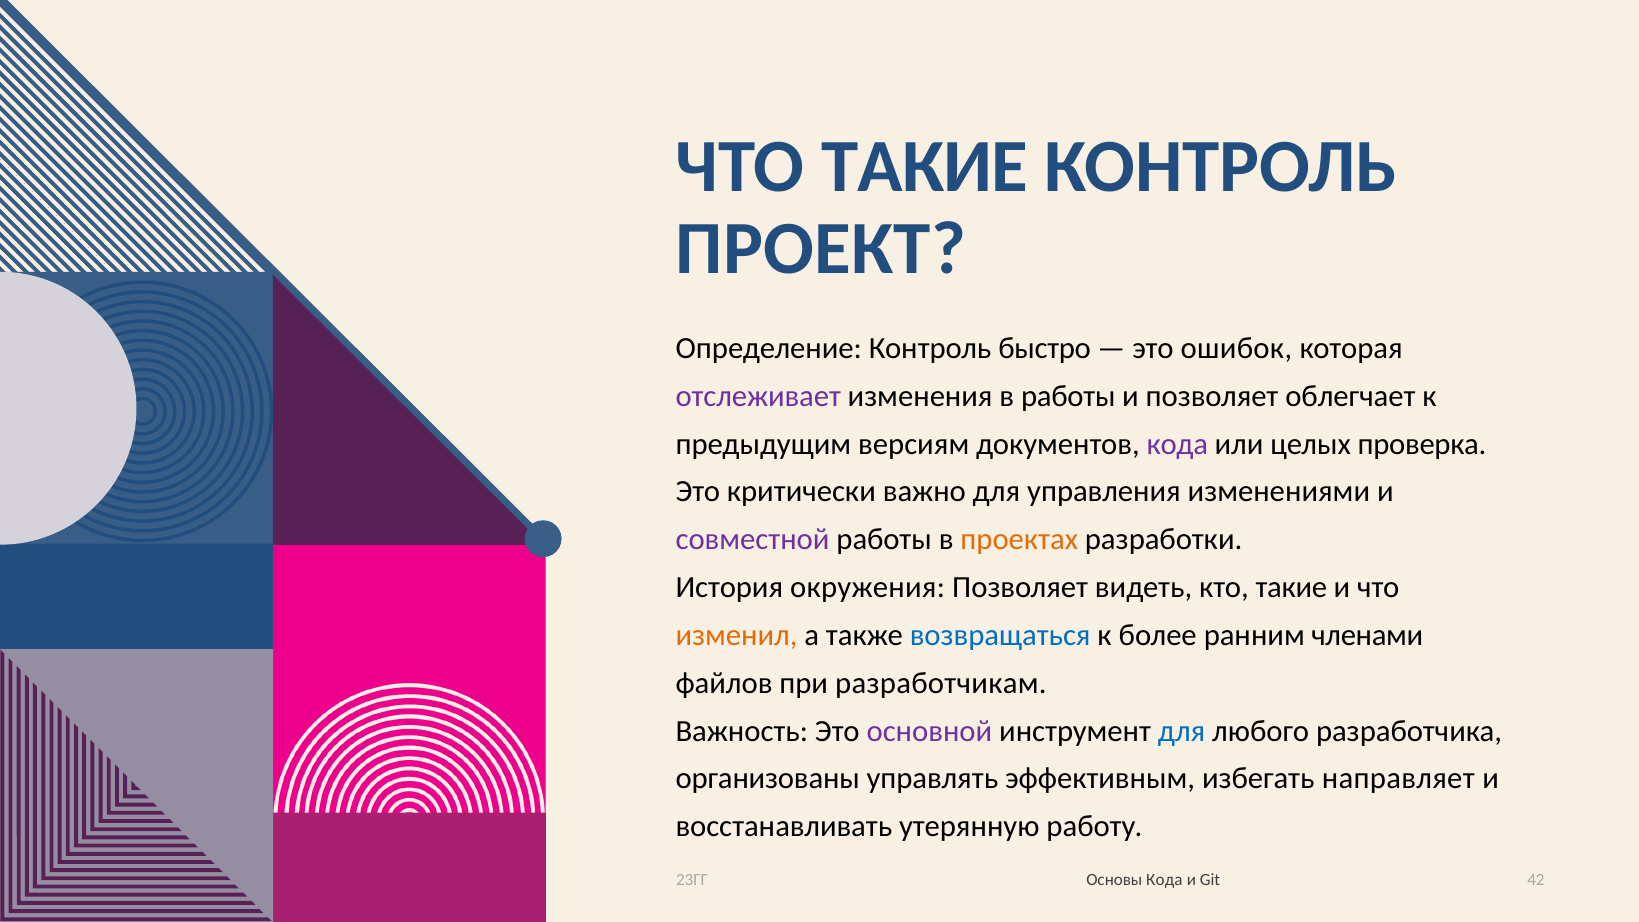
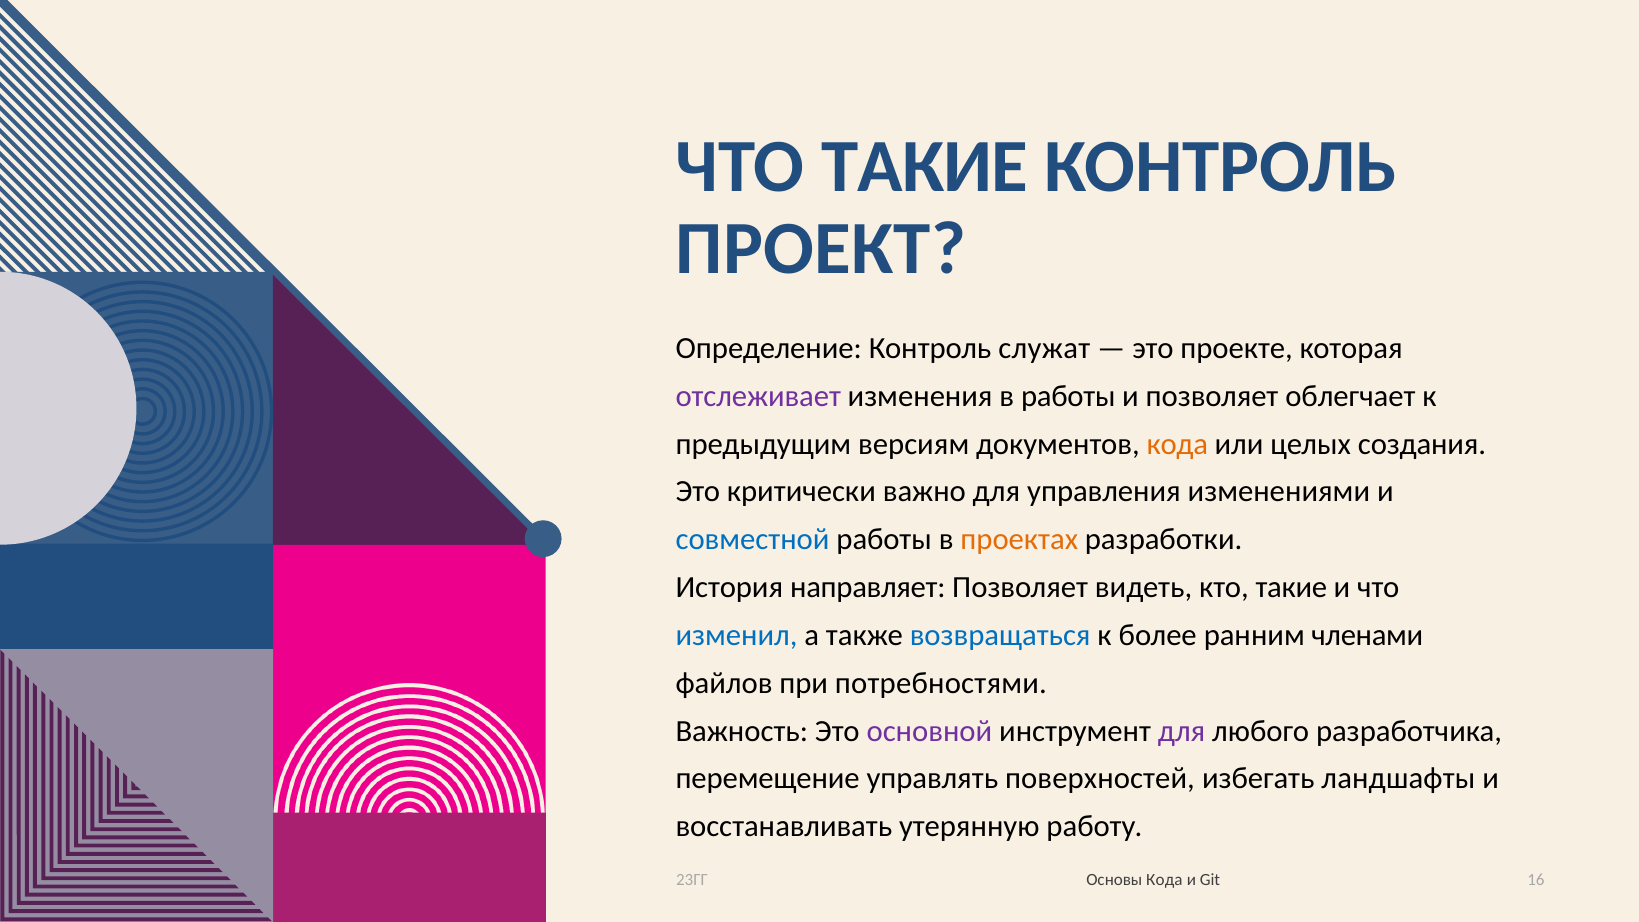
быстро: быстро -> служат (1044, 348)
ошибок: ошибок -> проекте (1237, 348)
кода colour: purple -> orange (1177, 444)
проверка: проверка -> создания (1422, 444)
совместной colour: purple -> blue (753, 540)
окружения: окружения -> направляет (868, 587)
изменил colour: orange -> blue (736, 635)
разработчикам: разработчикам -> потребностями (941, 683)
для colour: blue -> purple (1182, 731)
организованы: организованы -> перемещение (768, 779)
эффективным: эффективным -> поверхностей (1100, 779)
направляет: направляет -> ландшафты (1398, 779)
42: 42 -> 16 (1536, 880)
